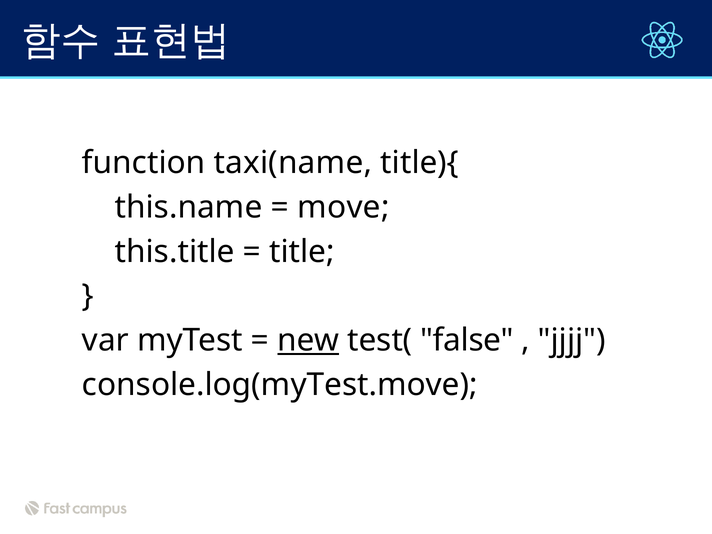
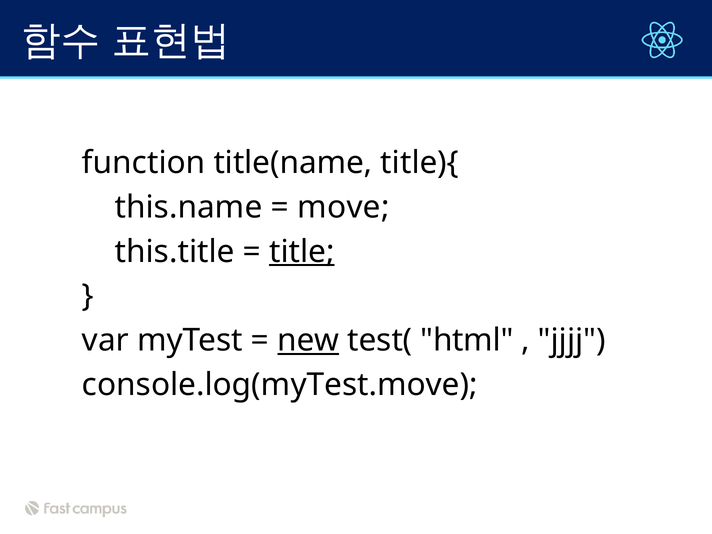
taxi(name: taxi(name -> title(name (293, 163)
title underline: none -> present (302, 252)
false: false -> html (467, 340)
